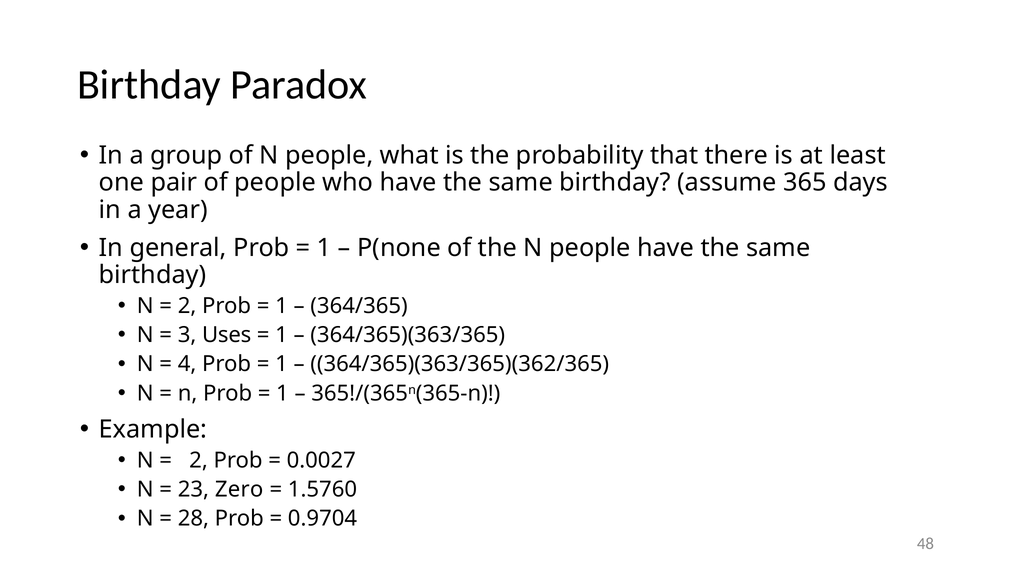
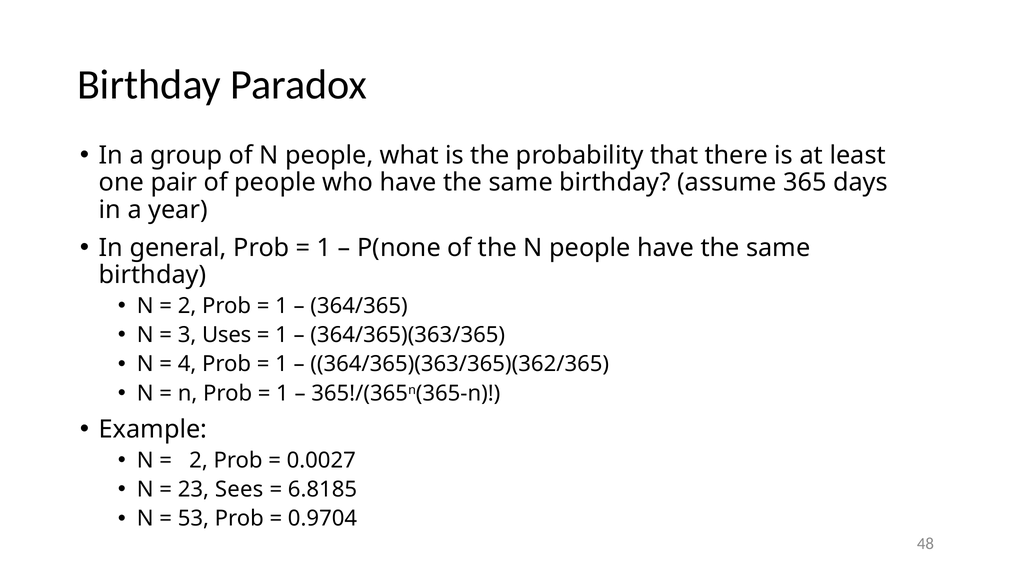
Zero: Zero -> Sees (239, 489)
1.5760: 1.5760 -> 6.8185 (322, 489)
28: 28 -> 53 (193, 518)
